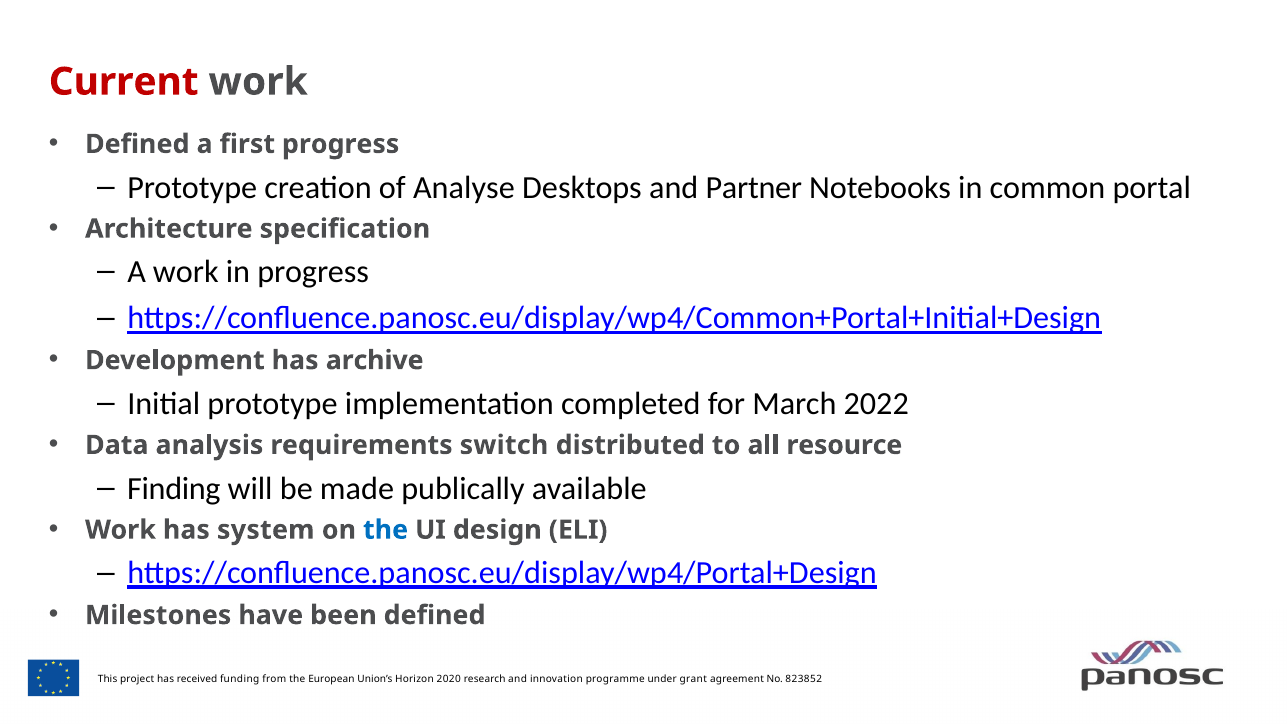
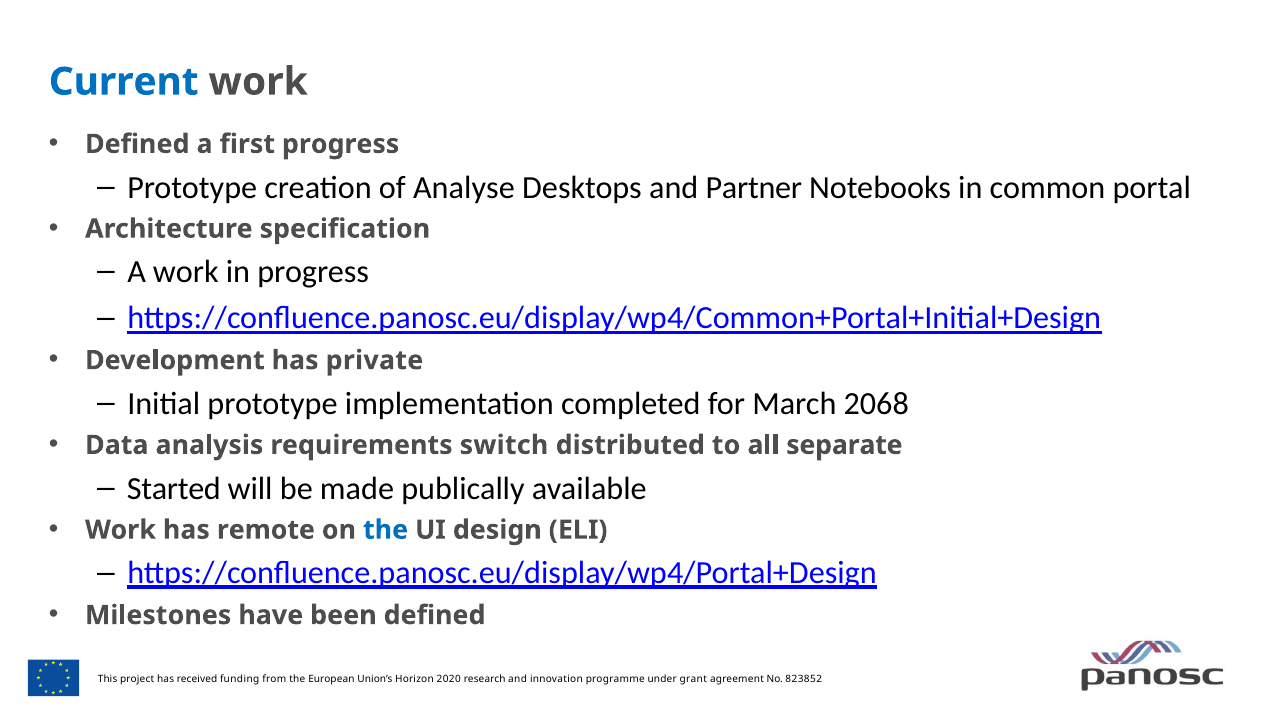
Current colour: red -> blue (124, 82)
archive: archive -> private (374, 360)
2022: 2022 -> 2068 (876, 404)
resource: resource -> separate (844, 445)
Finding: Finding -> Started (174, 488)
system: system -> remote (266, 530)
